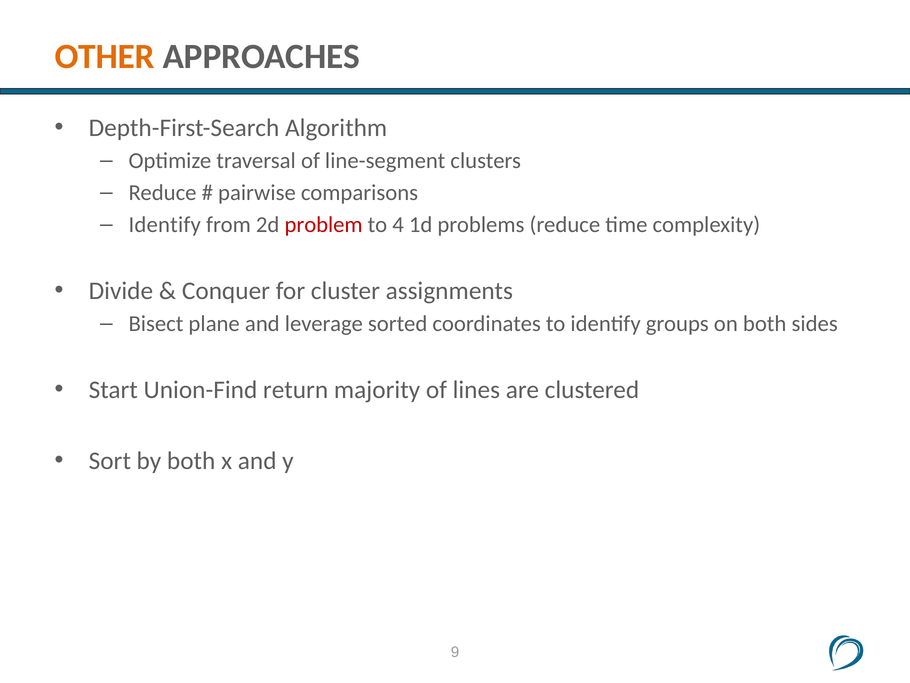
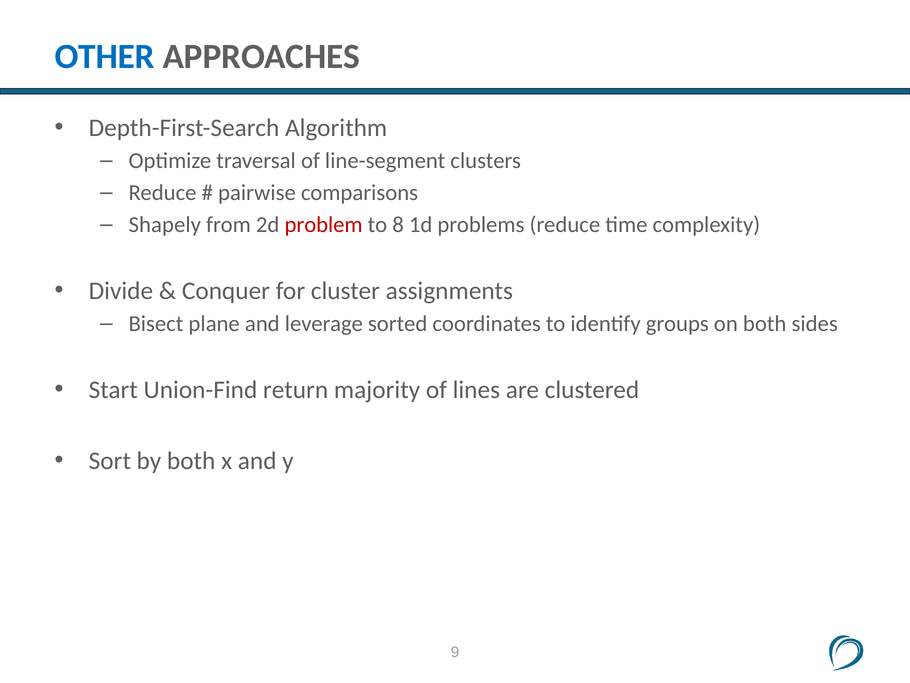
OTHER colour: orange -> blue (105, 56)
Identify: Identify -> Shapely (165, 225)
4: 4 -> 8 (398, 225)
